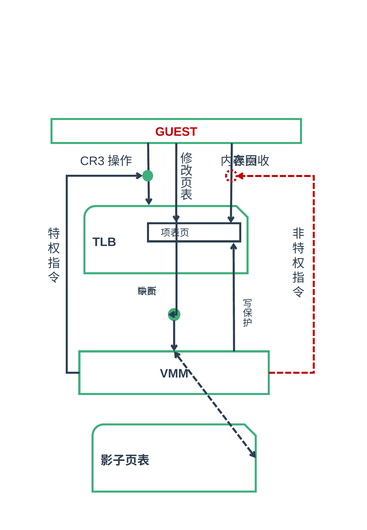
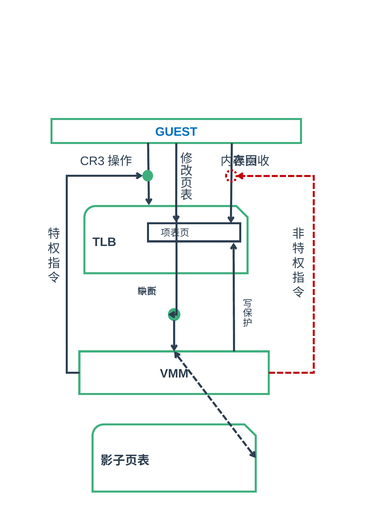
GUEST colour: red -> blue (176, 132)
